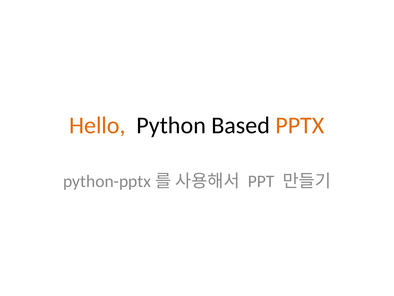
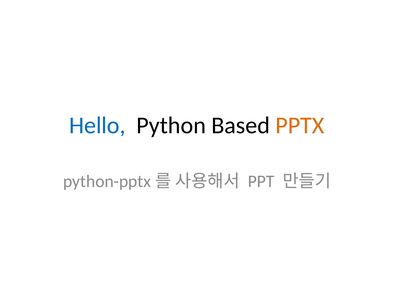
Hello colour: orange -> blue (97, 125)
